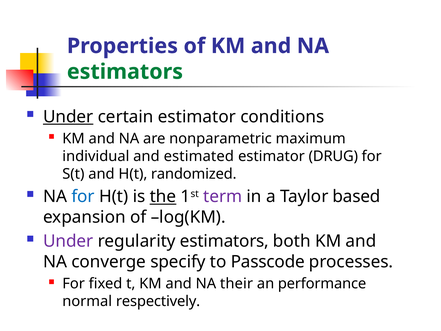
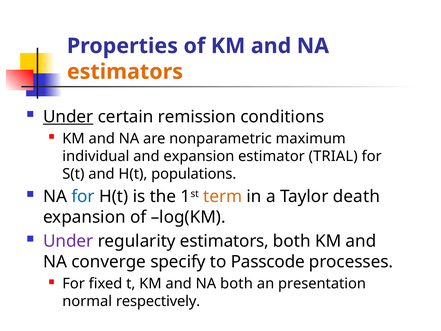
estimators colour: green -> orange (125, 72)
certain estimator: estimator -> remission (197, 117)
and estimated: estimated -> expansion (199, 156)
DRUG: DRUG -> TRIAL (333, 156)
randomized: randomized -> populations (194, 174)
the underline: present -> none (163, 196)
term colour: purple -> orange (223, 196)
based: based -> death (356, 196)
NA their: their -> both (236, 284)
performance: performance -> presentation (322, 284)
